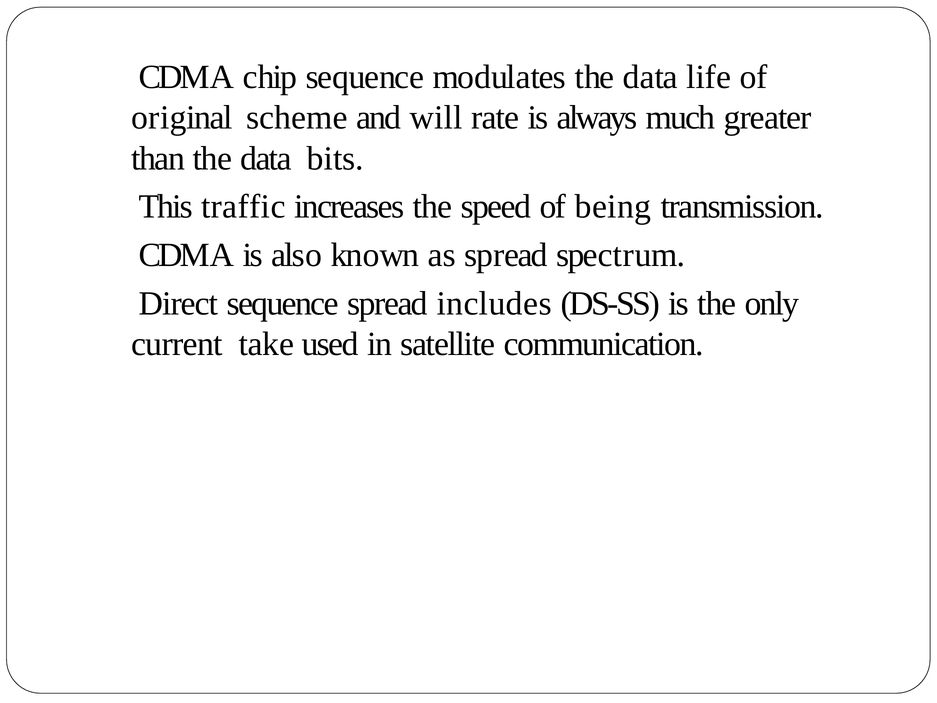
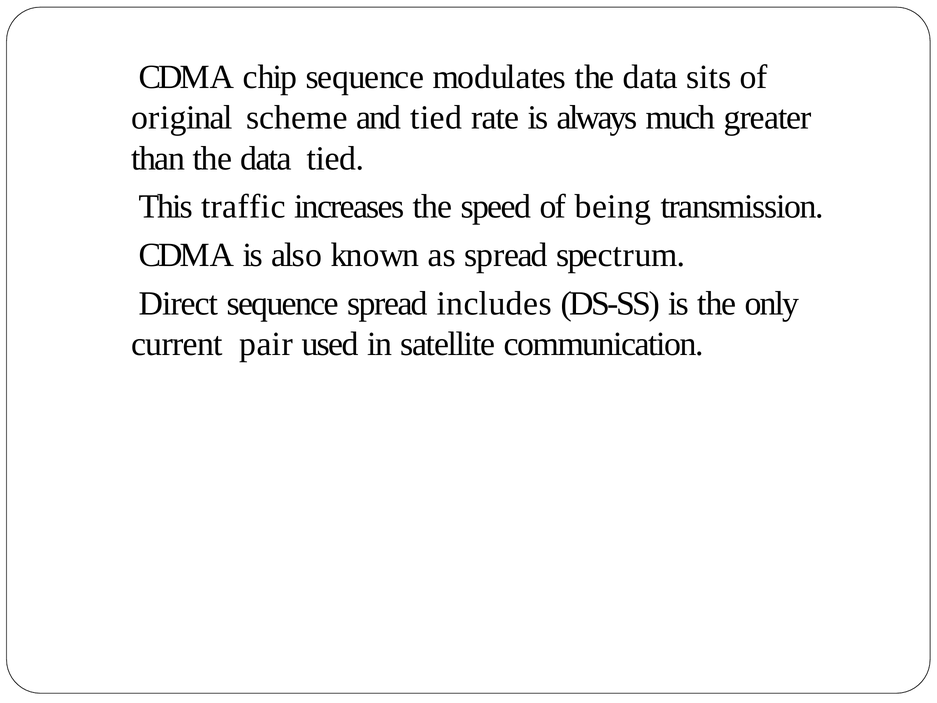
life: life -> sits (709, 77)
and will: will -> tied (436, 118)
data bits: bits -> tied (336, 158)
take: take -> pair (266, 344)
